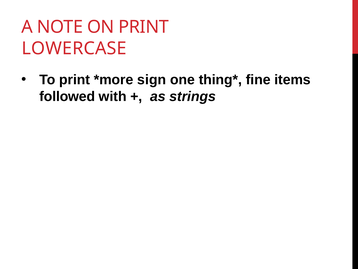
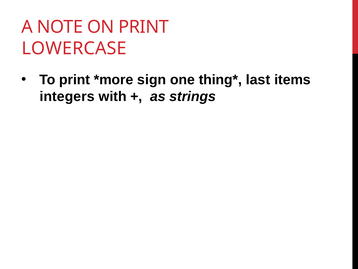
fine: fine -> last (258, 80)
followed: followed -> integers (67, 96)
